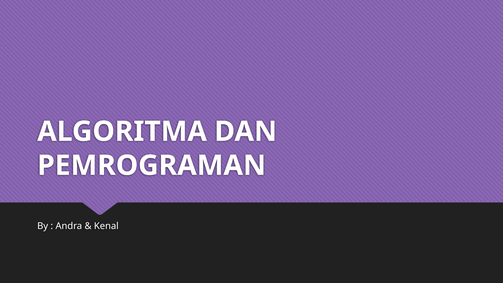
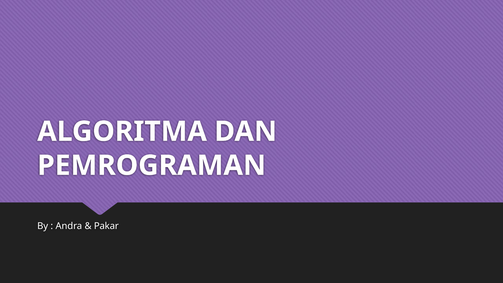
Kenal: Kenal -> Pakar (106, 226)
